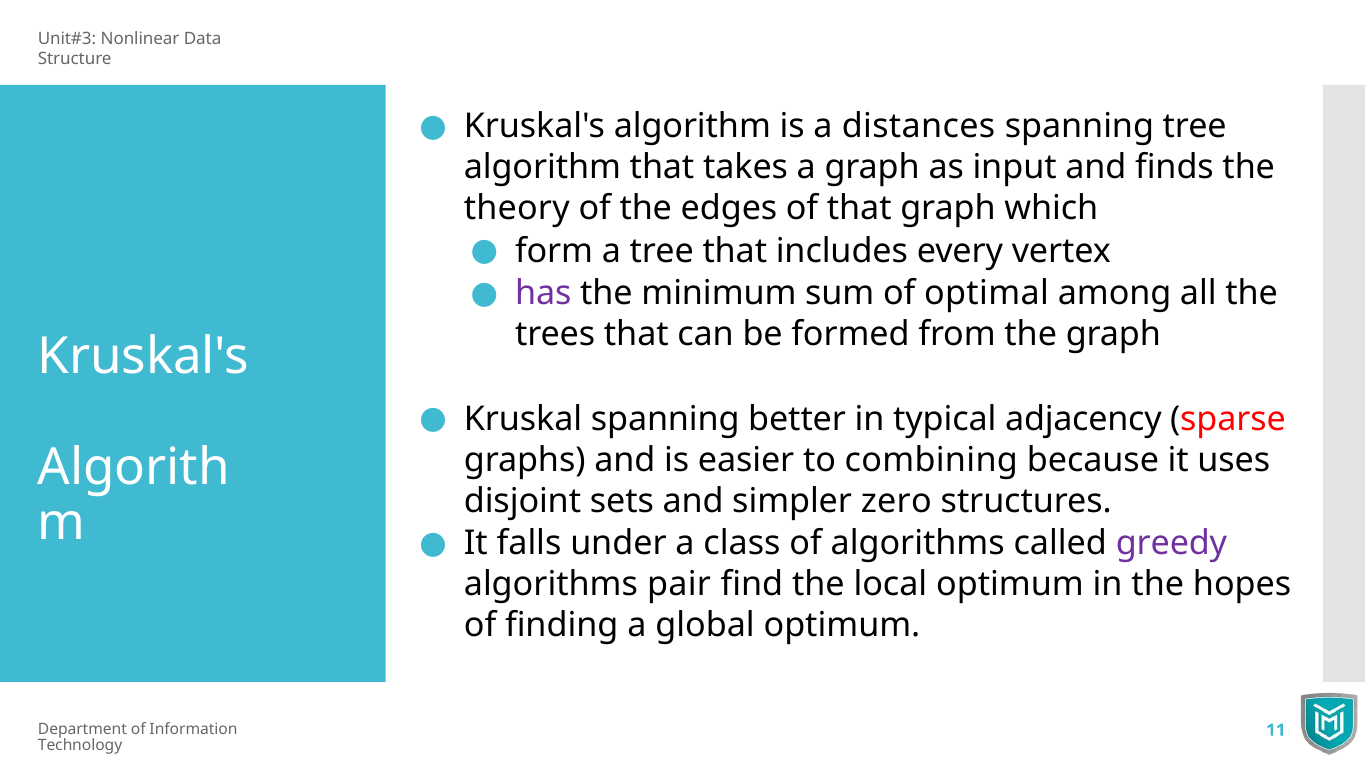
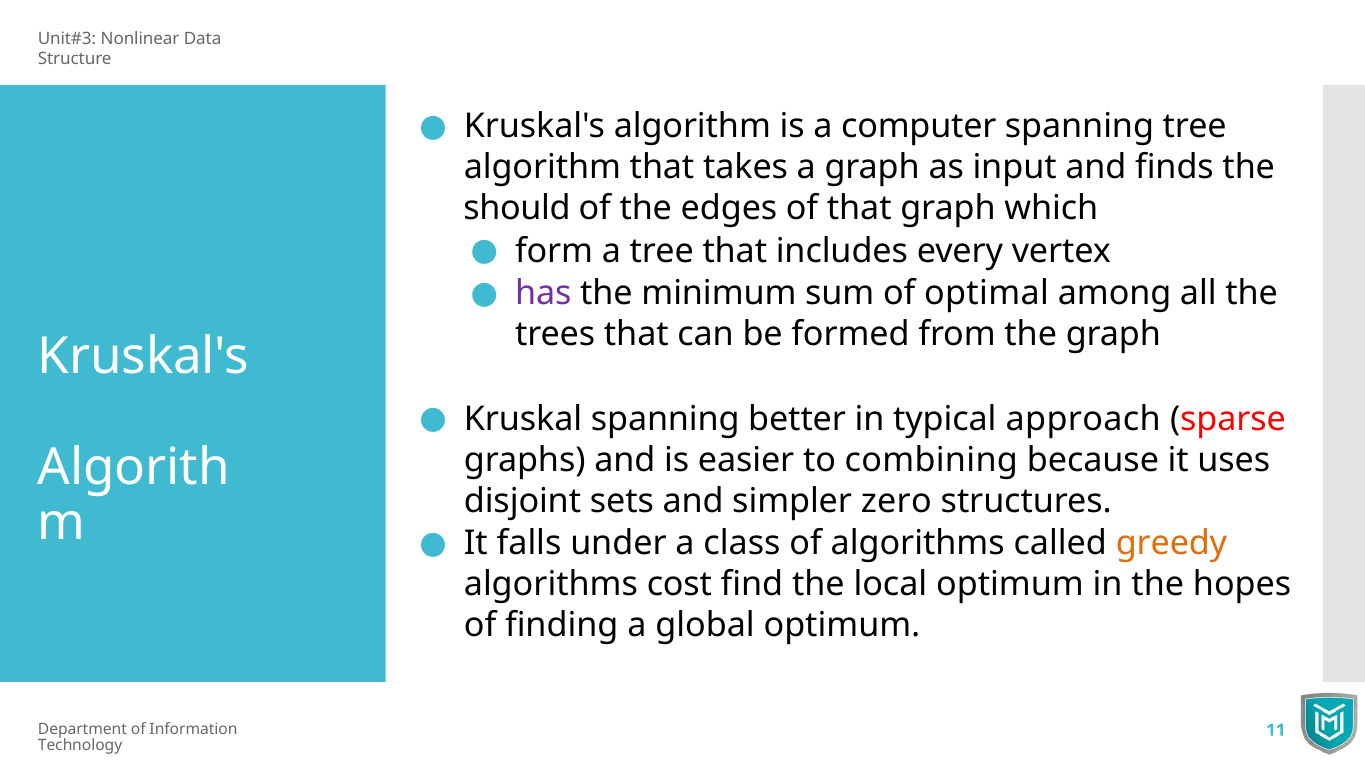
distances: distances -> computer (919, 127)
theory: theory -> should (517, 209)
adjacency: adjacency -> approach (1083, 419)
greedy colour: purple -> orange (1171, 543)
pair: pair -> cost (679, 584)
